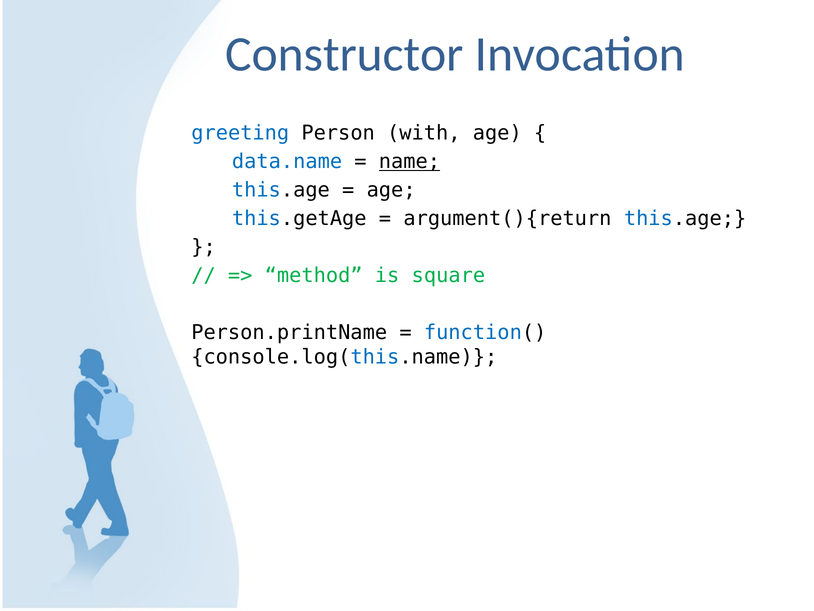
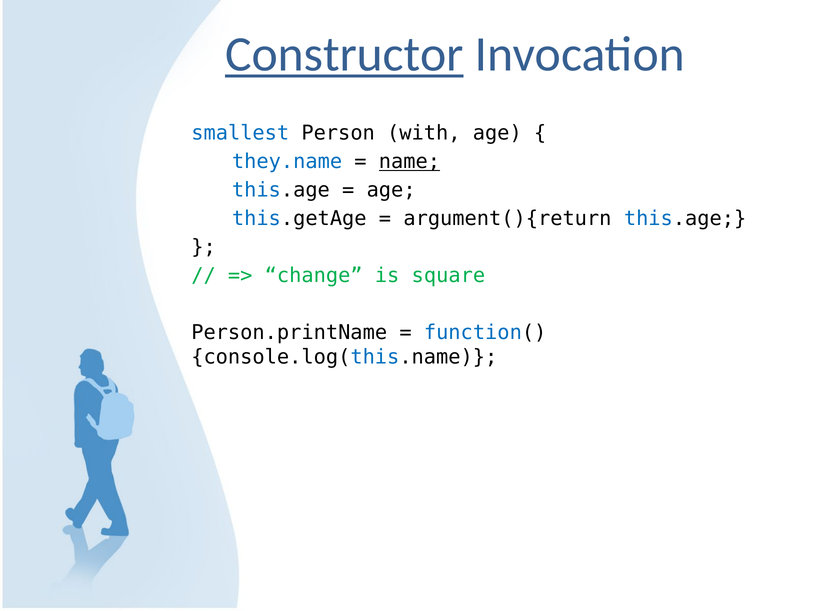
Constructor underline: none -> present (344, 54)
greeting: greeting -> smallest (240, 133)
data.name: data.name -> they.name (287, 162)
method: method -> change (314, 275)
